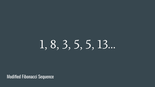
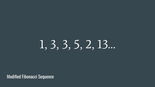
1 8: 8 -> 3 (55, 44)
5 5: 5 -> 2 (90, 44)
